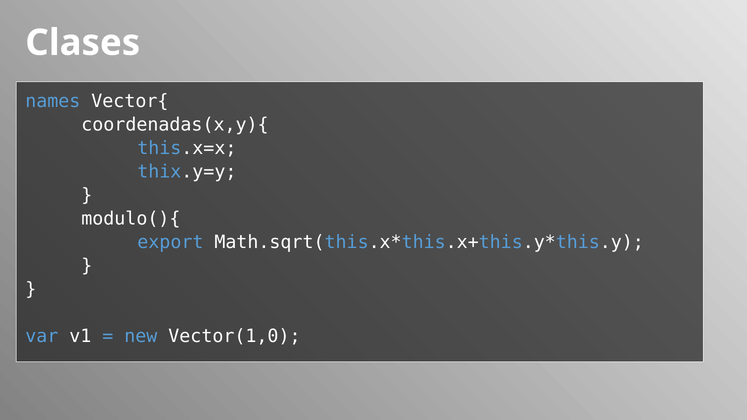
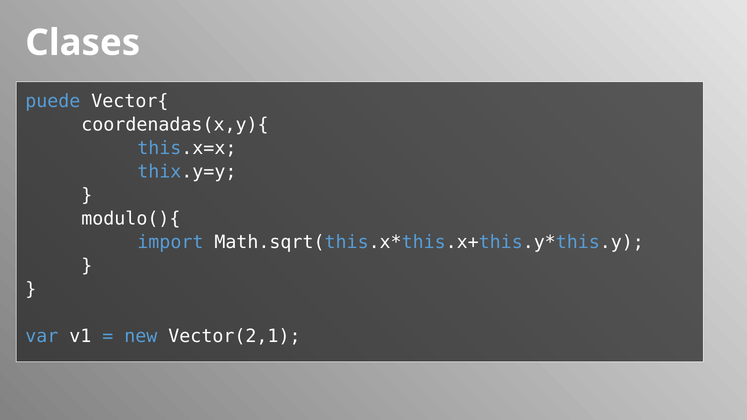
names: names -> puede (53, 101)
export: export -> import (170, 242)
Vector(1,0: Vector(1,0 -> Vector(2,1 (234, 336)
